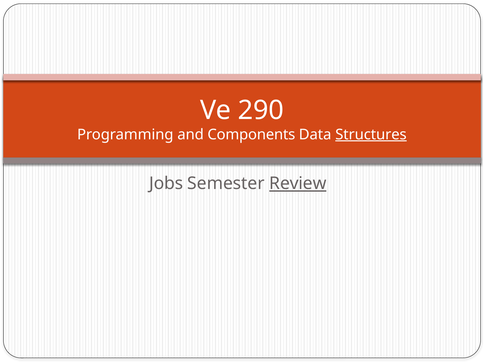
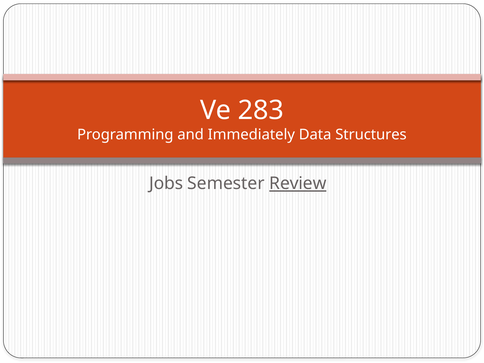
290: 290 -> 283 (261, 110)
Components: Components -> Immediately (251, 135)
Structures underline: present -> none (371, 135)
